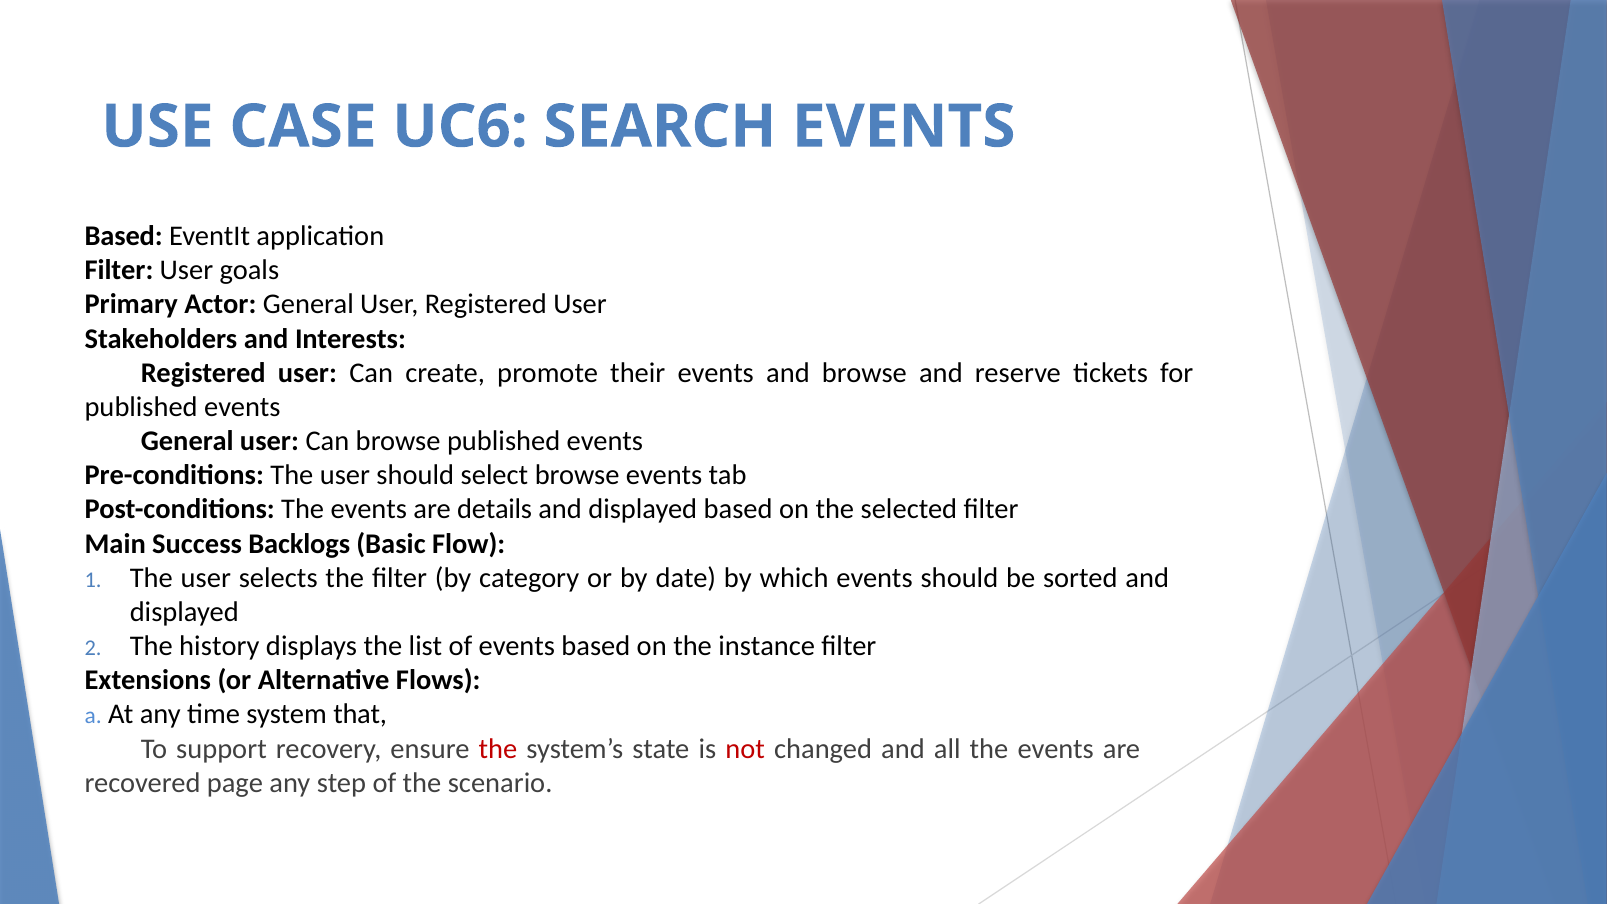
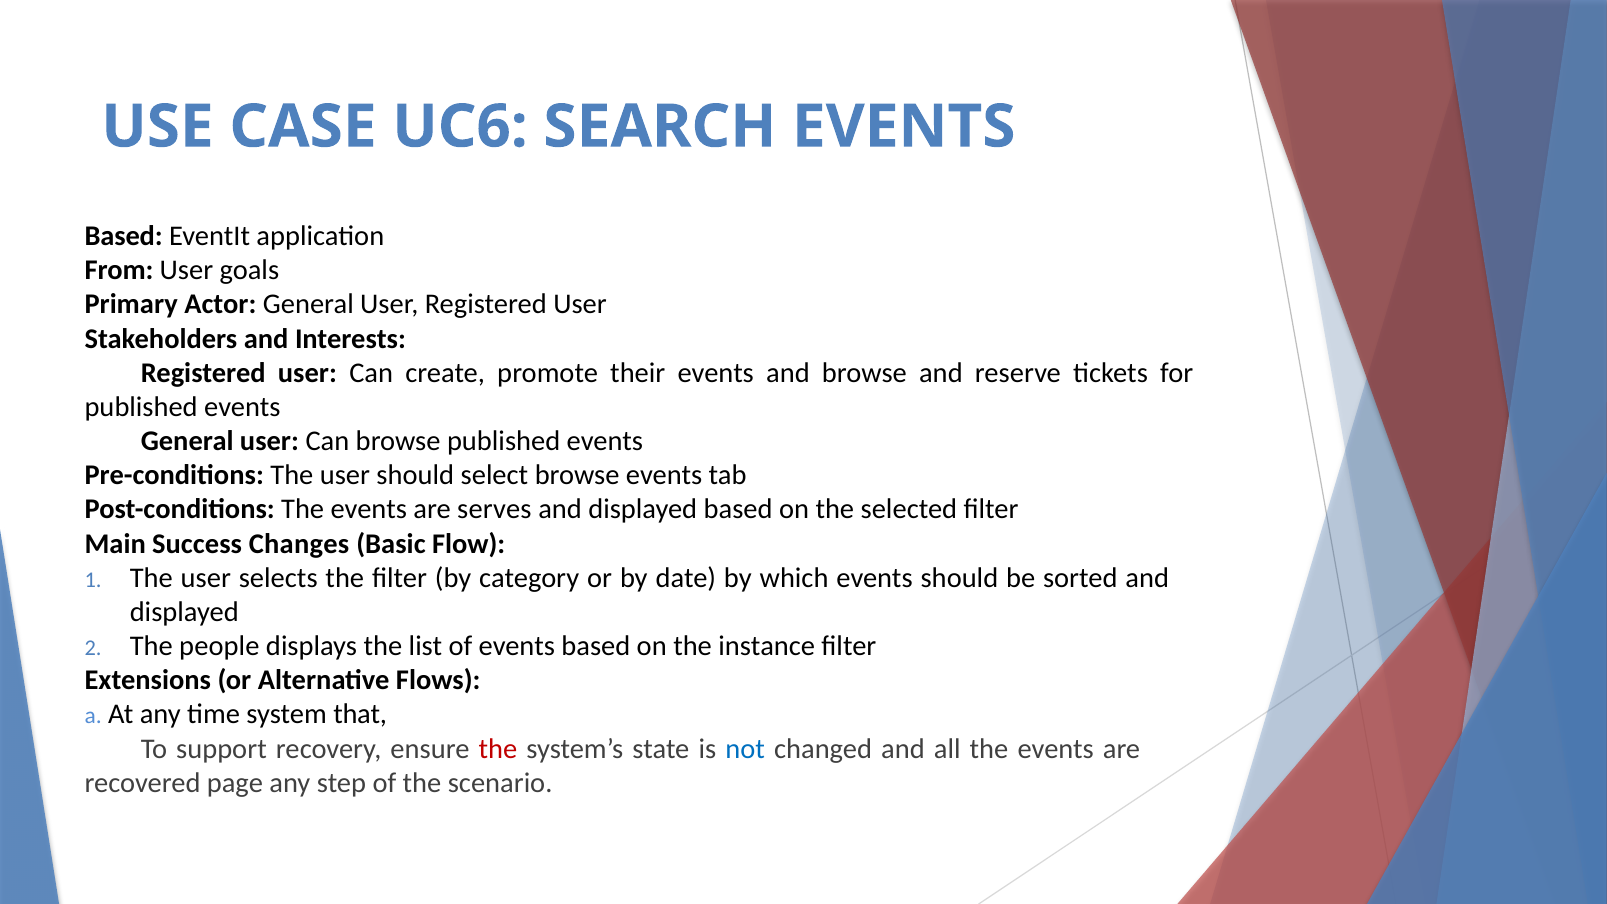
Filter: Filter -> From (119, 270)
details: details -> serves (494, 510)
Backlogs: Backlogs -> Changes (299, 544)
history: history -> people (219, 646)
not colour: red -> blue (745, 749)
